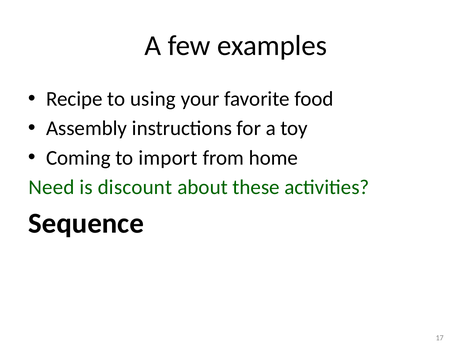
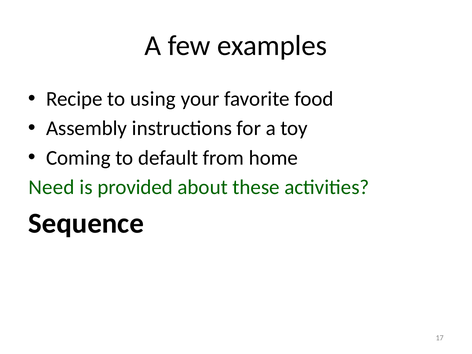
import: import -> default (168, 158)
discount: discount -> provided (135, 187)
